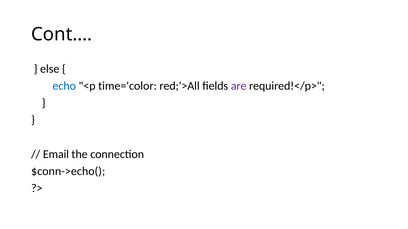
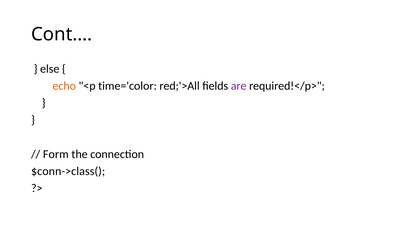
echo colour: blue -> orange (64, 86)
Email: Email -> Form (56, 155)
$conn->echo(: $conn->echo( -> $conn->class( (68, 172)
